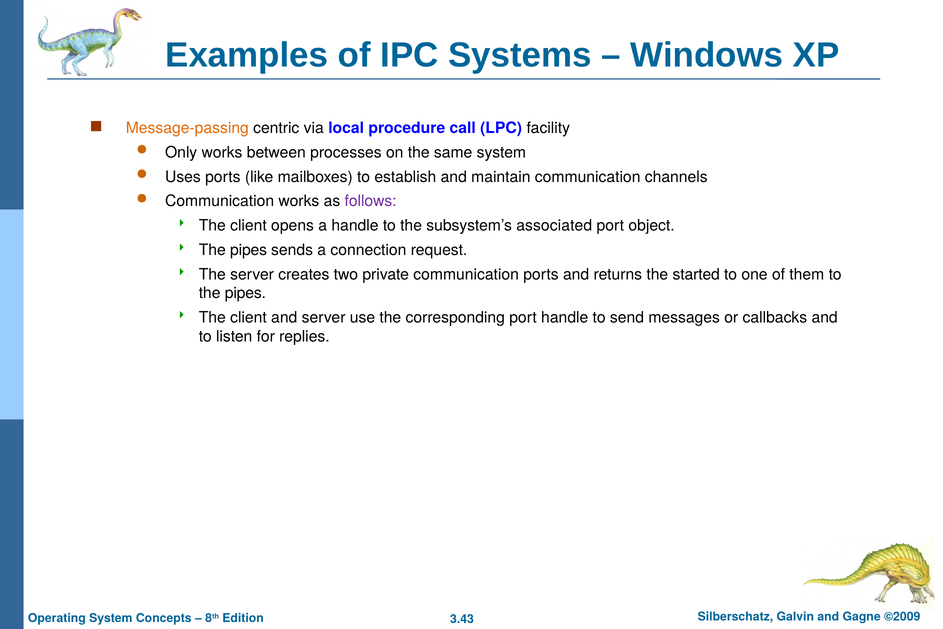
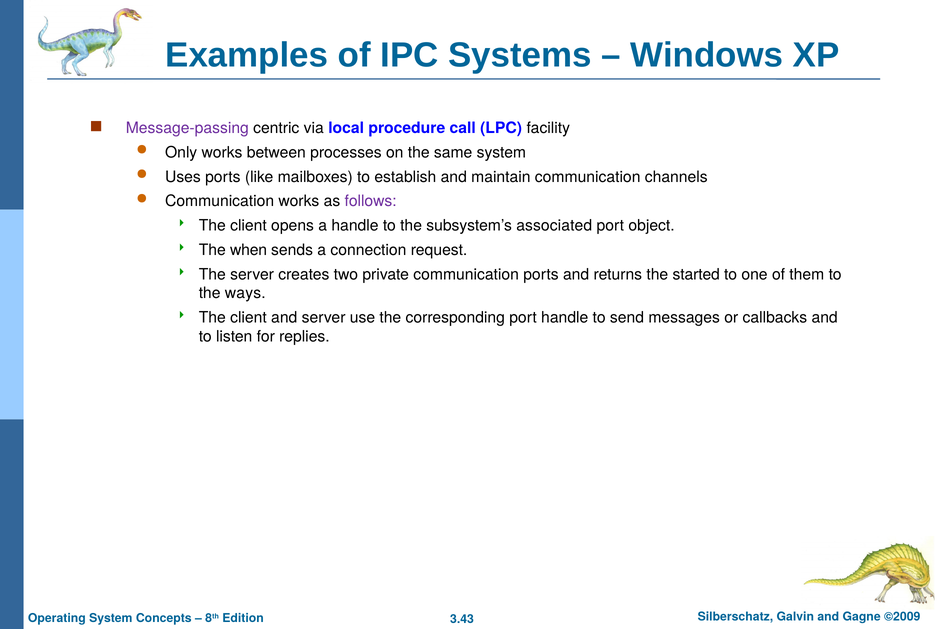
Message-passing colour: orange -> purple (187, 128)
pipes: pipes -> when (249, 250)
pipes: pipes -> ways (245, 293)
